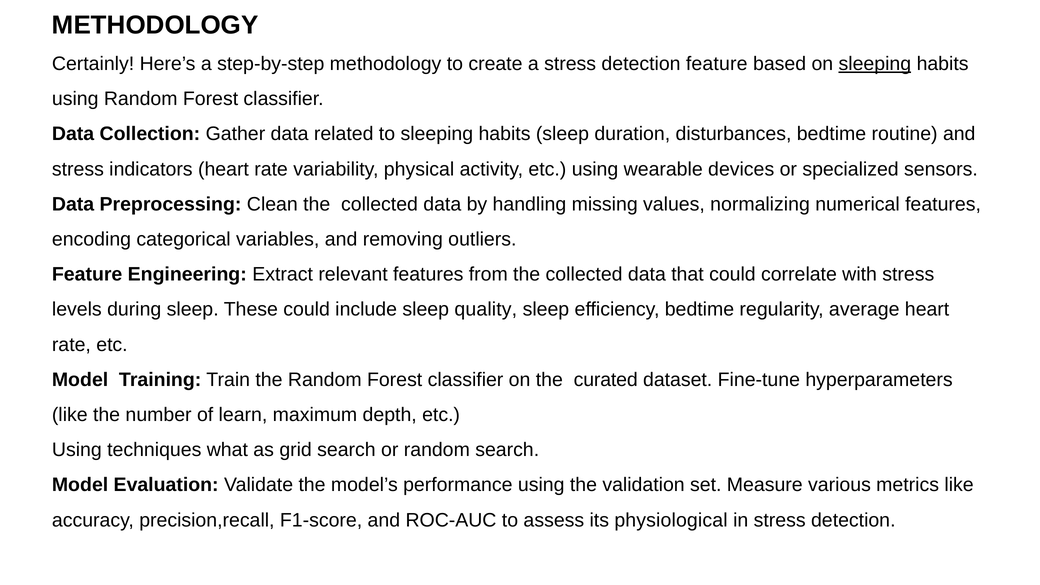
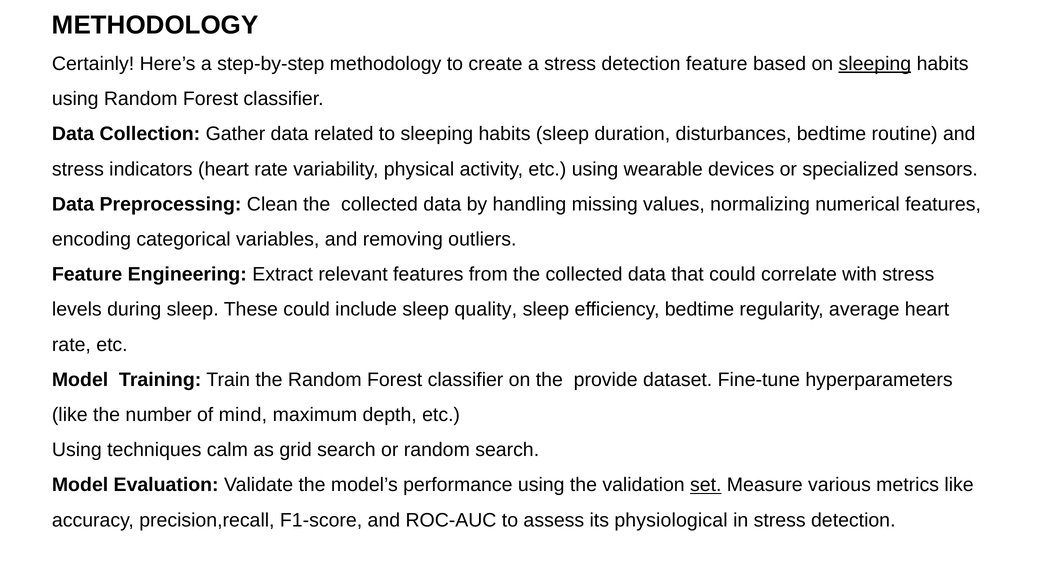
curated: curated -> provide (606, 380)
learn: learn -> mind (243, 415)
what: what -> calm (227, 450)
set underline: none -> present (706, 485)
